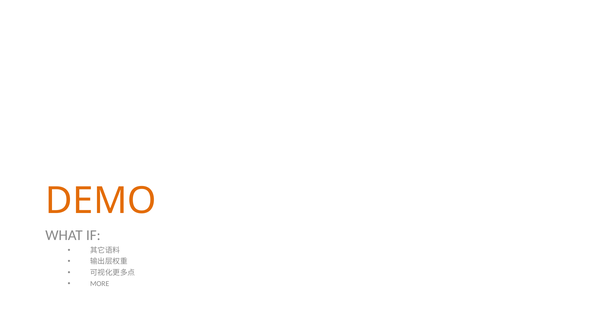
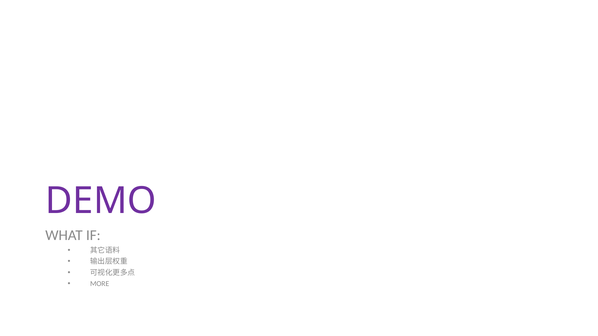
DEMO colour: orange -> purple (101, 201)
